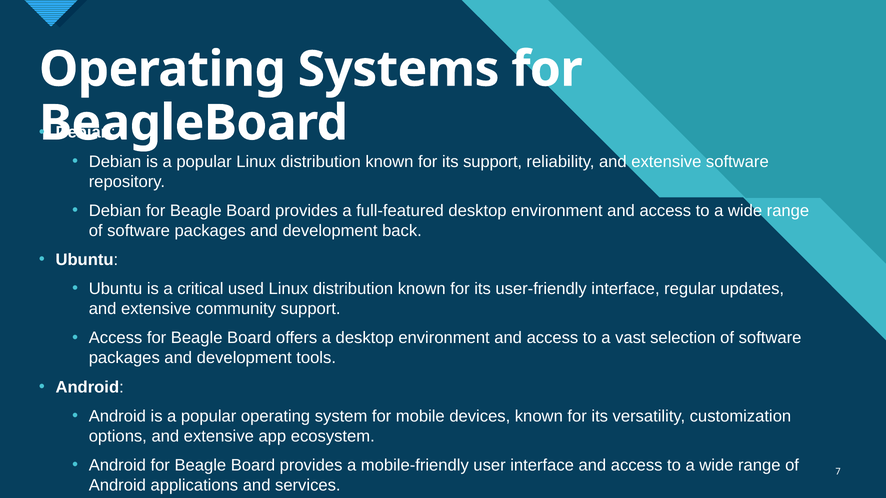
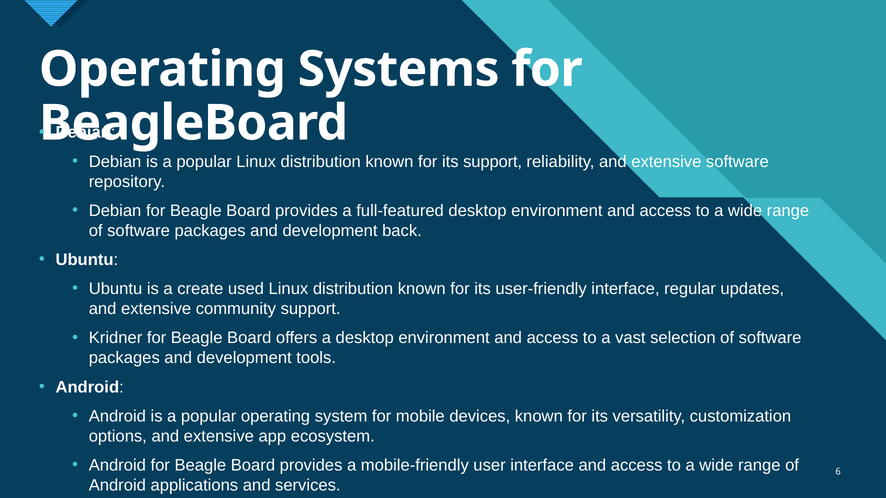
critical: critical -> create (200, 289)
Access: Access -> Kridner (116, 338)
7: 7 -> 6 (838, 472)
